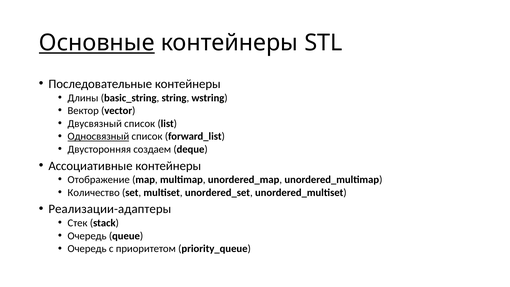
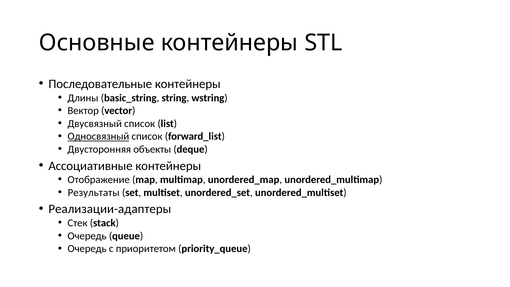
Основные underline: present -> none (97, 43)
создаем: создаем -> объекты (152, 149)
Количество: Количество -> Результаты (94, 193)
